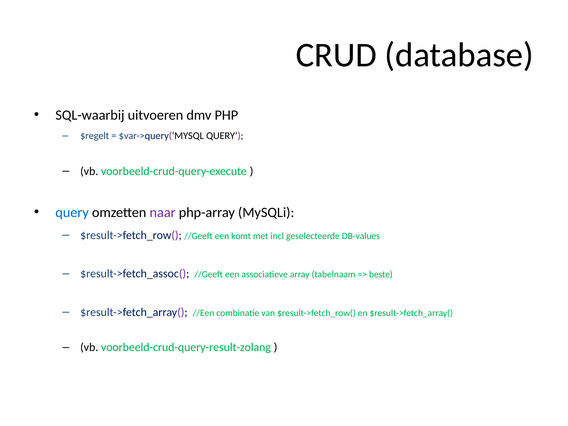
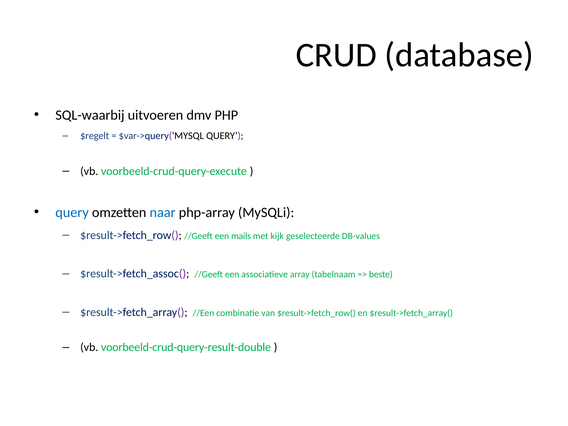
naar colour: purple -> blue (163, 212)
komt: komt -> mails (241, 236)
incl: incl -> kijk (277, 236)
voorbeeld-crud-query-result-zolang: voorbeeld-crud-query-result-zolang -> voorbeeld-crud-query-result-double (186, 347)
